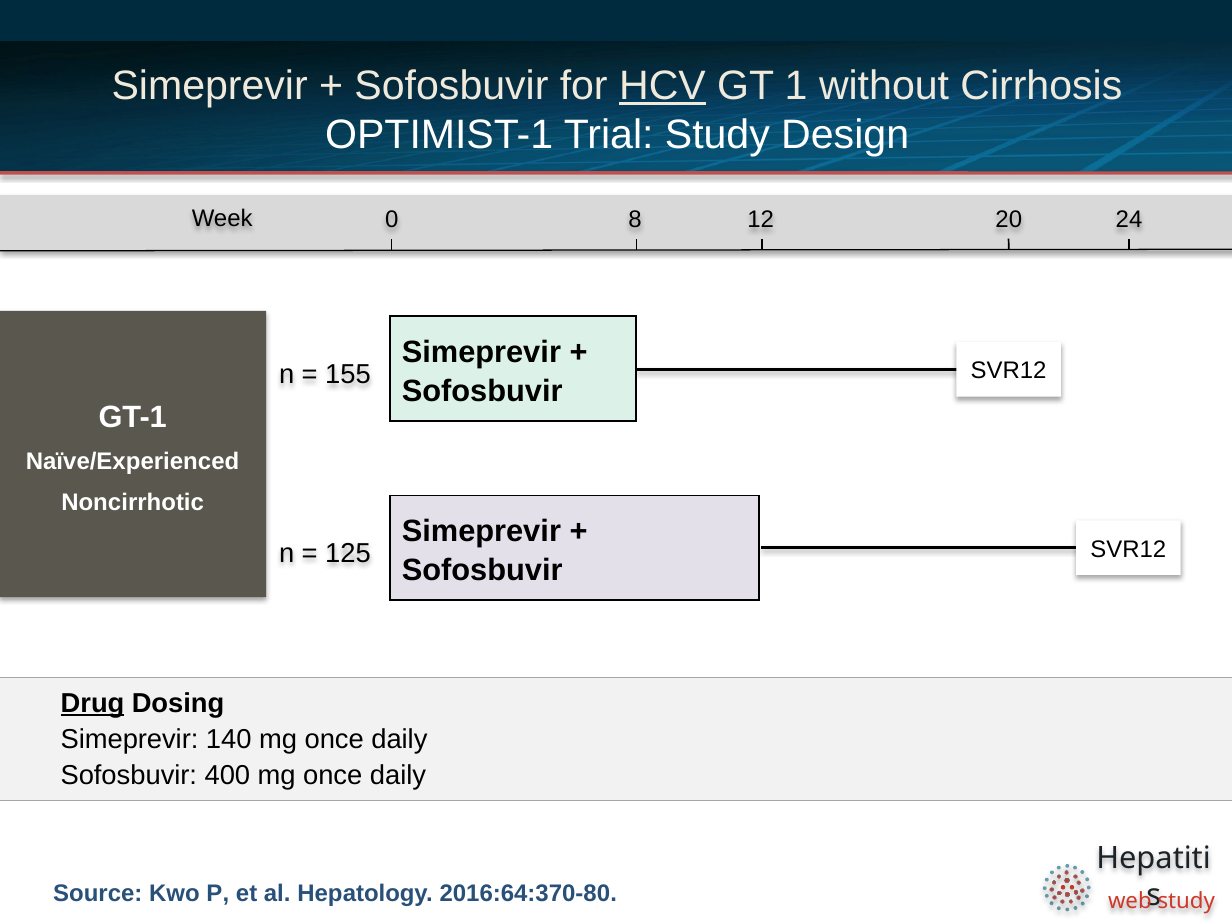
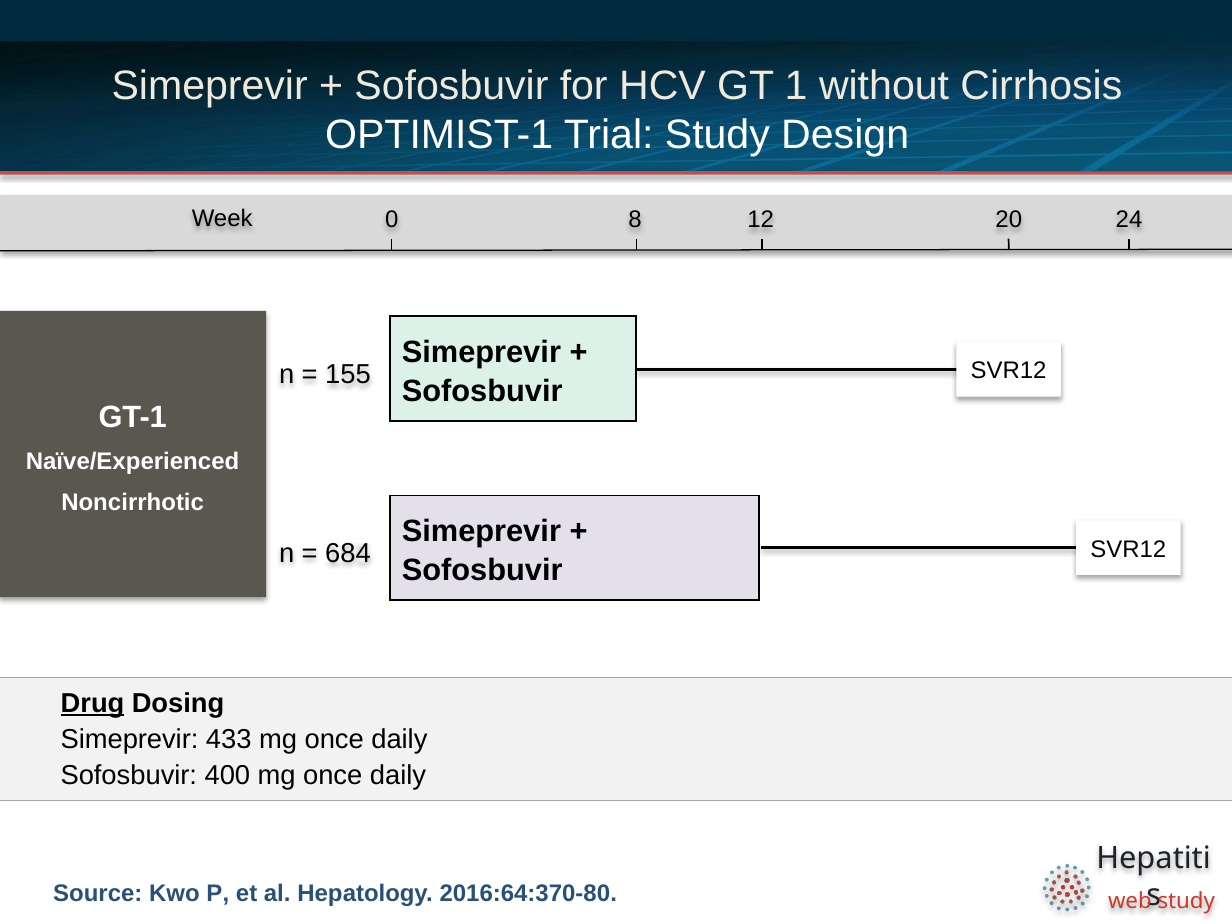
HCV underline: present -> none (662, 86)
125: 125 -> 684 (348, 553)
140: 140 -> 433 (229, 739)
